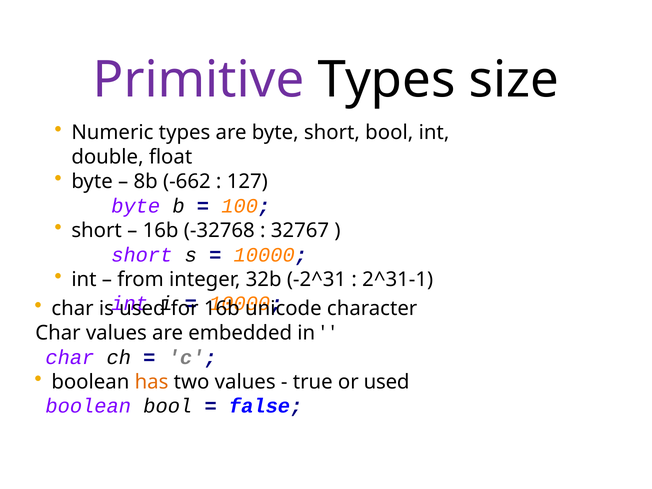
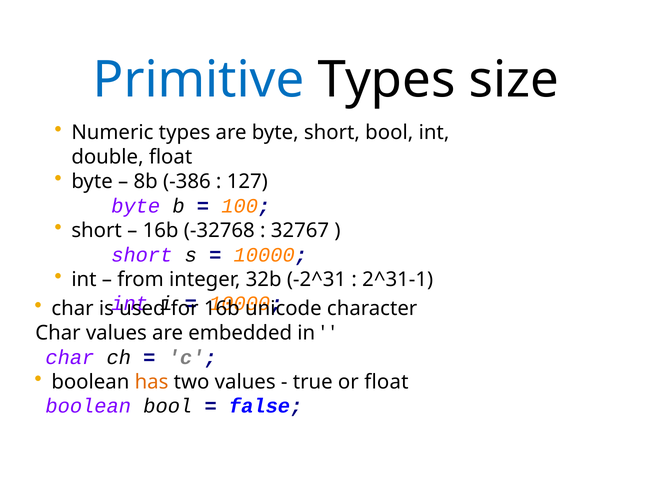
Primitive colour: purple -> blue (199, 80)
-662: -662 -> -386 (187, 181)
or used: used -> float (386, 382)
